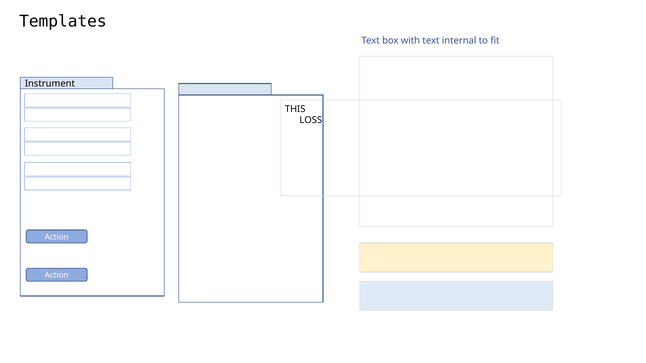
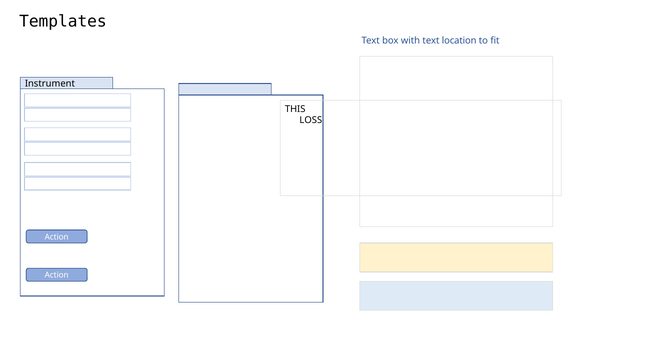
internal: internal -> location (459, 41)
